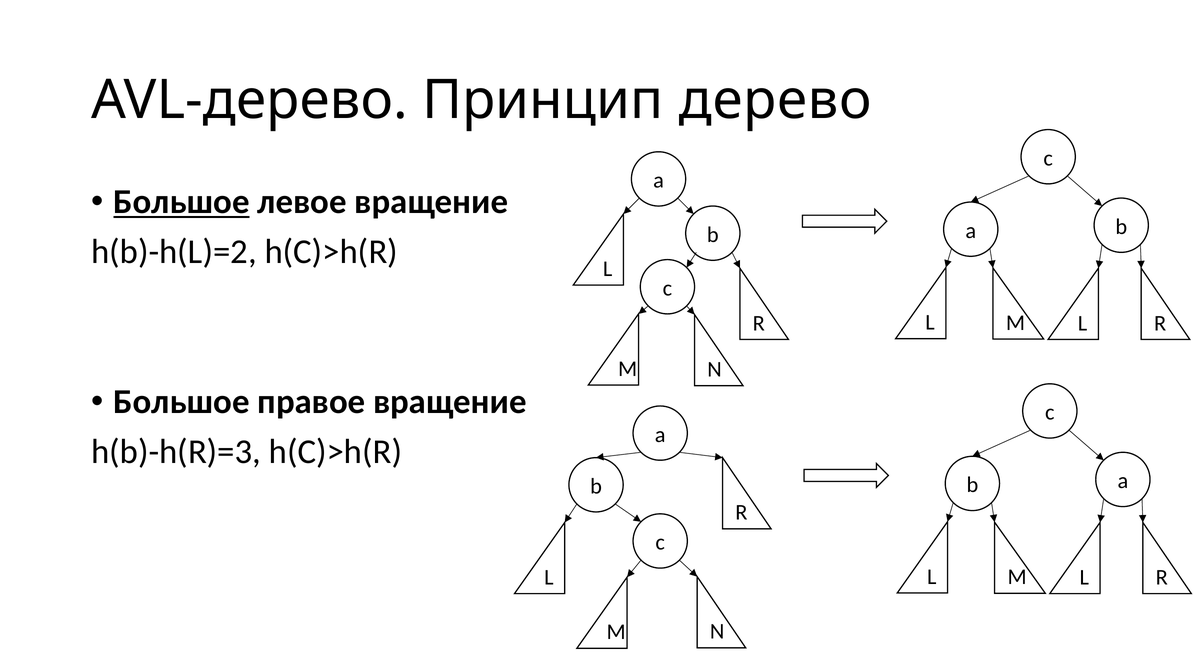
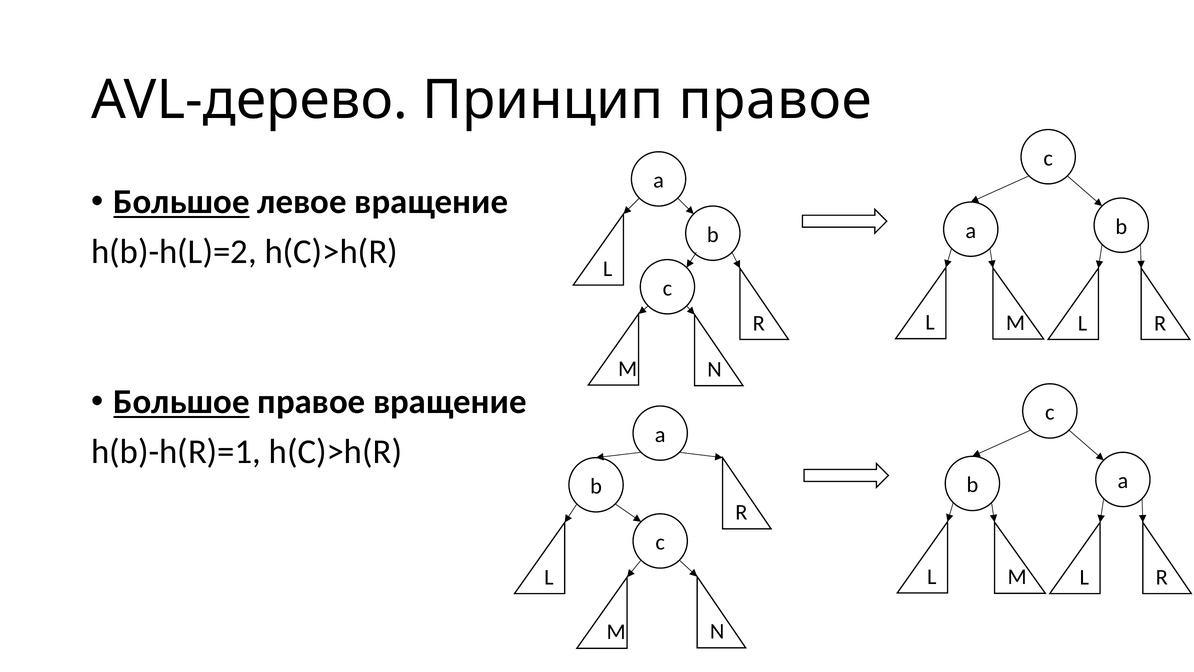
Принцип дерево: дерево -> правое (775, 100)
Большое underline: none -> present (182, 402)
h(b)-h(R)=3: h(b)-h(R)=3 -> h(b)-h(R)=1 (176, 452)
